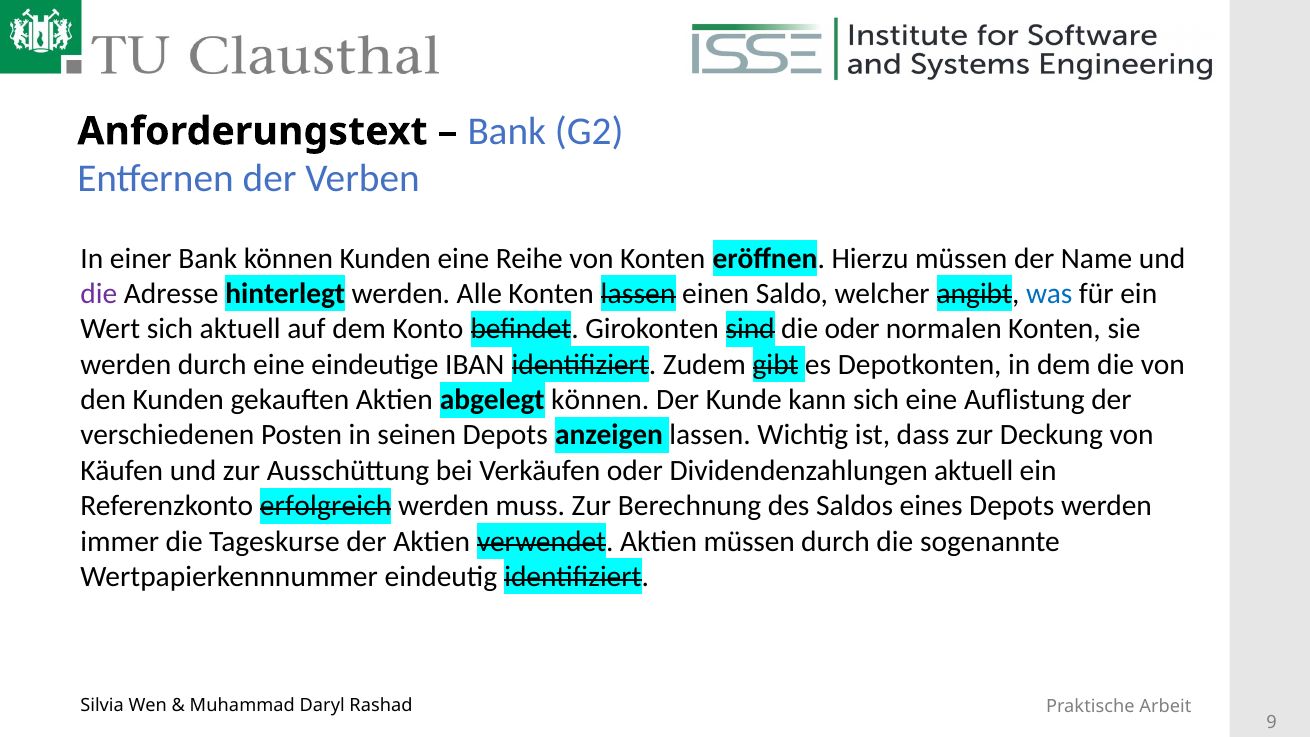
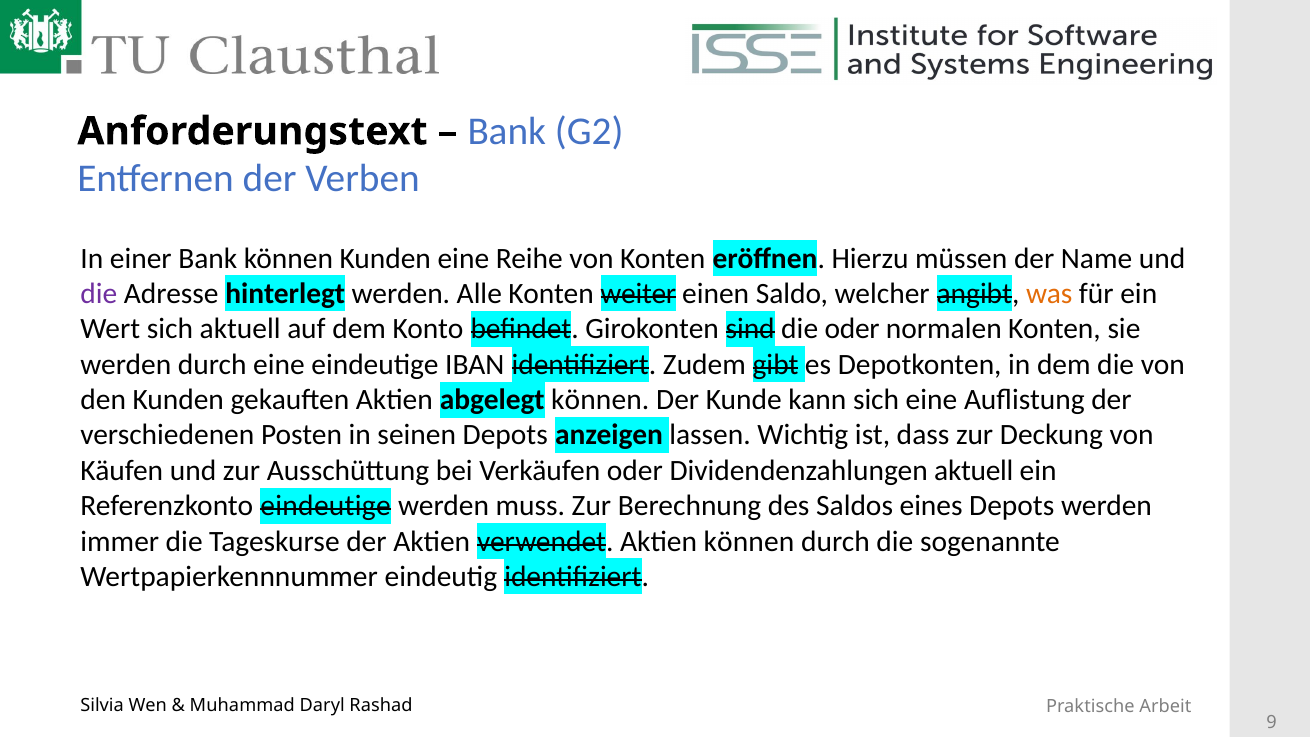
Konten lassen: lassen -> weiter (638, 294)
was colour: blue -> orange (1049, 294)
Referenzkonto erfolgreich: erfolgreich -> eindeutige (326, 506)
Aktien müssen: müssen -> können (749, 541)
